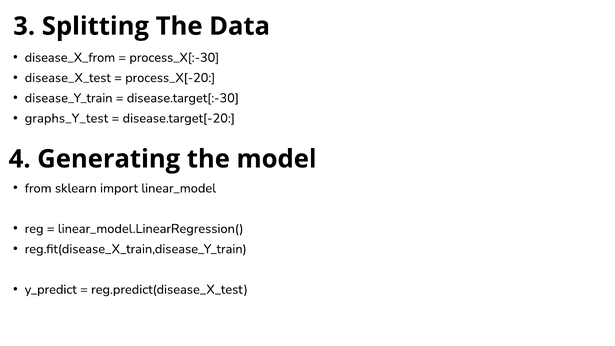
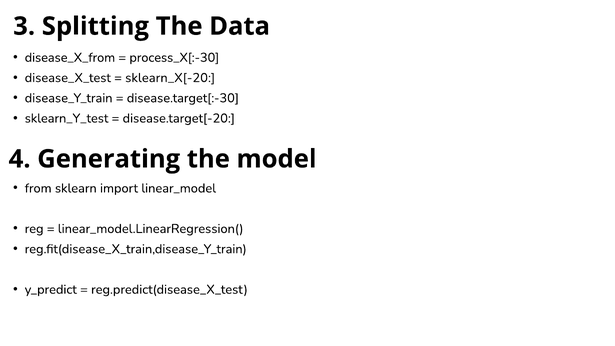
process_X[-20: process_X[-20 -> sklearn_X[-20 (170, 78)
graphs_Y_test: graphs_Y_test -> sklearn_Y_test (67, 118)
